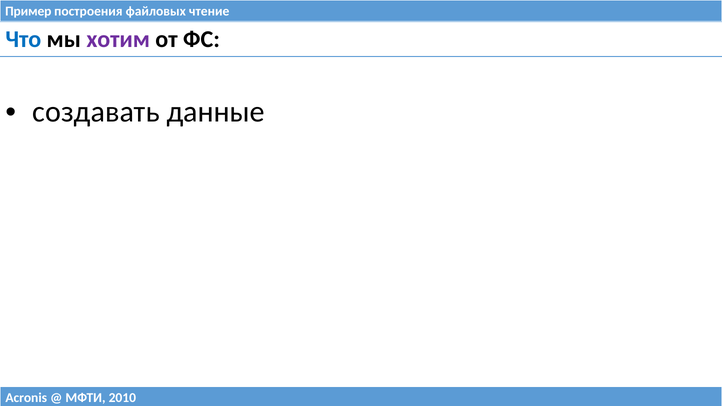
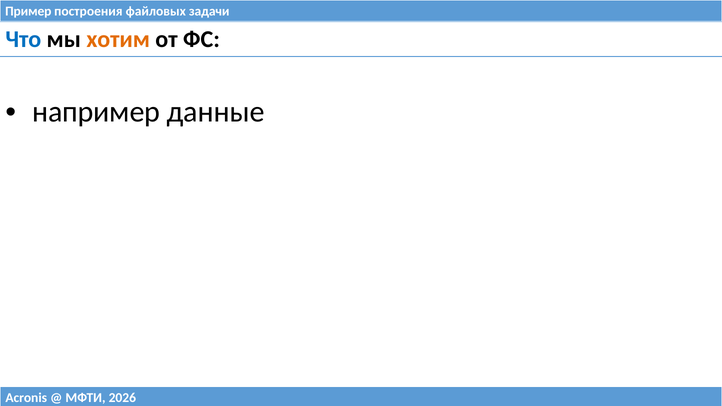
чтение: чтение -> задачи (209, 11)
хотим colour: purple -> orange (118, 39)
создавать: создавать -> например (96, 112)
2010: 2010 -> 2026 (122, 398)
